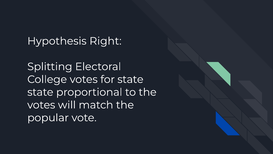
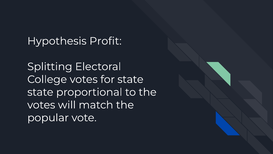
Right: Right -> Profit (105, 41)
